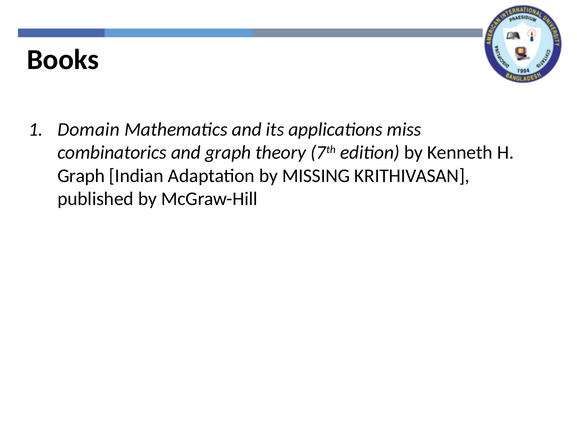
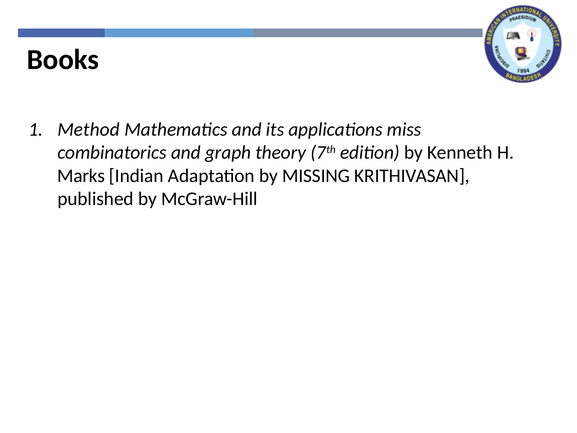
Domain: Domain -> Method (89, 129)
Graph: Graph -> Marks (81, 176)
